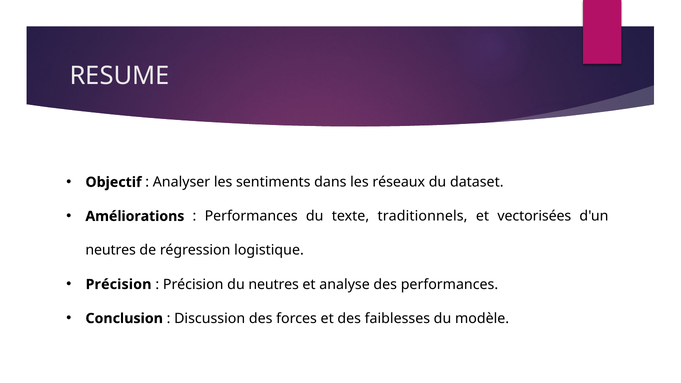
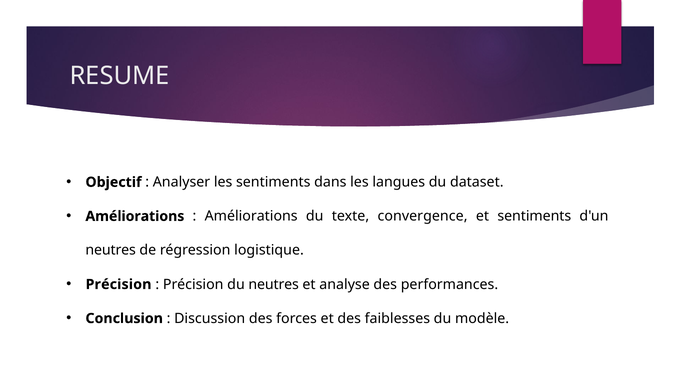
réseaux: réseaux -> langues (399, 182)
Performances: Performances -> Améliorations (251, 216)
traditionnels: traditionnels -> convergence (423, 216)
et vectorisées: vectorisées -> sentiments (534, 216)
